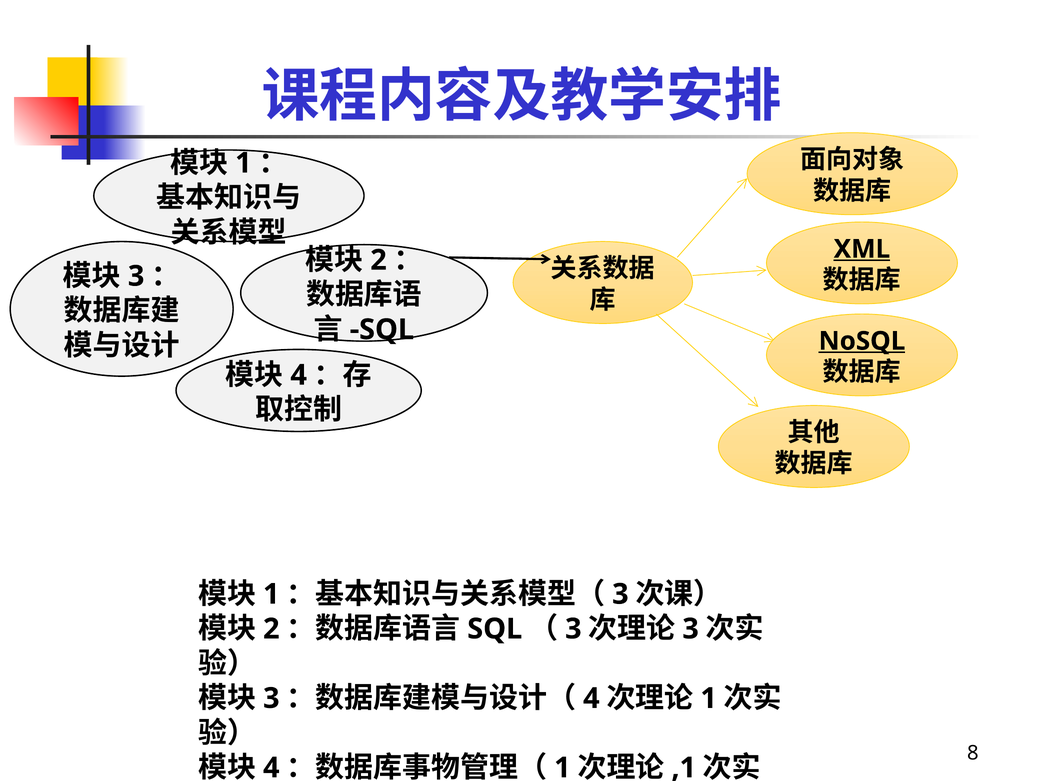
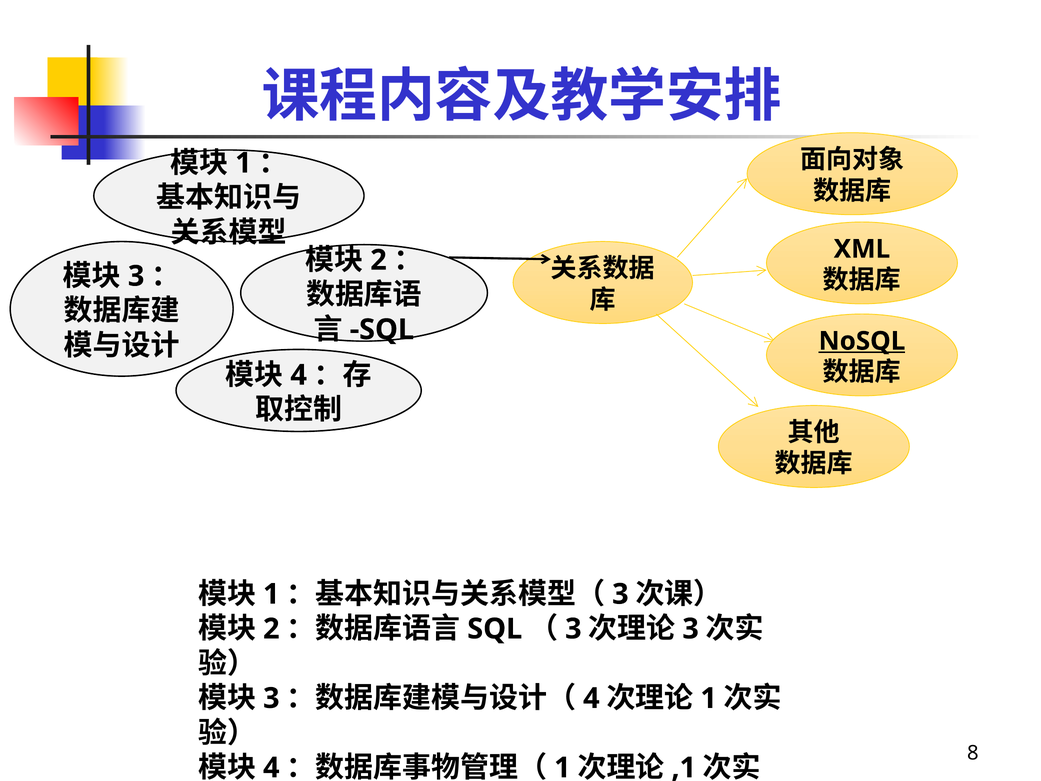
XML underline: present -> none (862, 249)
